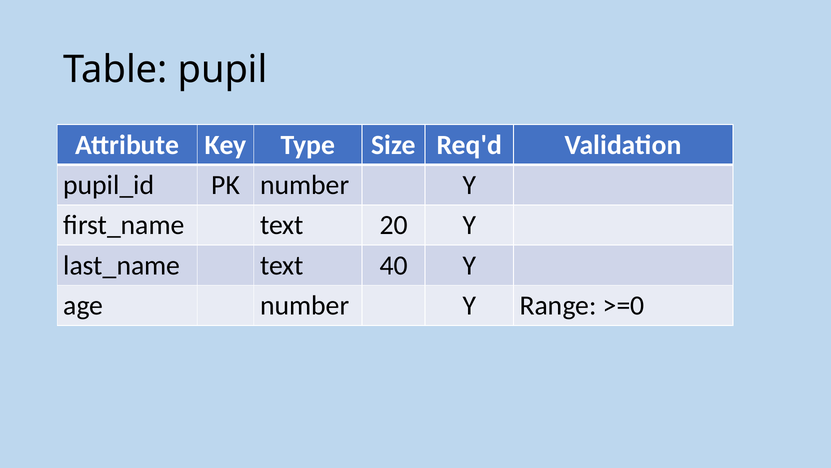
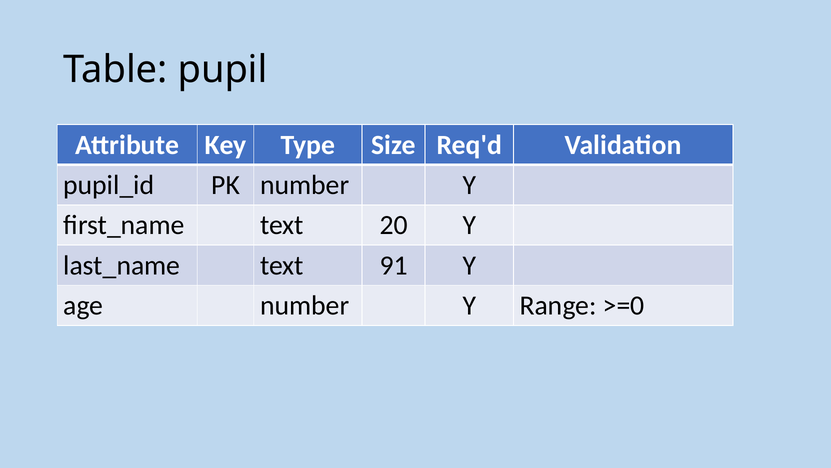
40: 40 -> 91 (394, 265)
